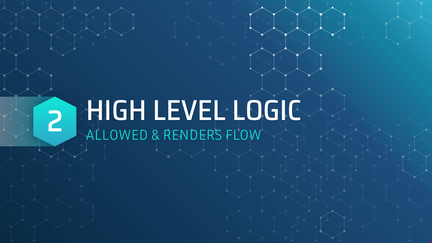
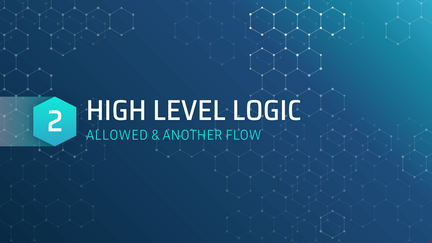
RENDERS: RENDERS -> ANOTHER (192, 135)
